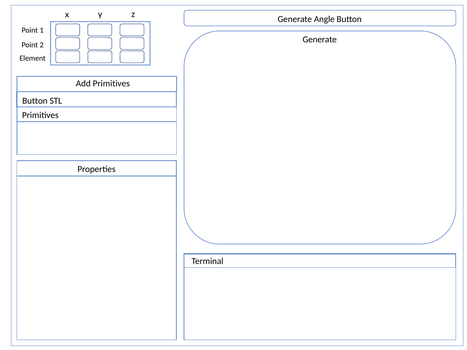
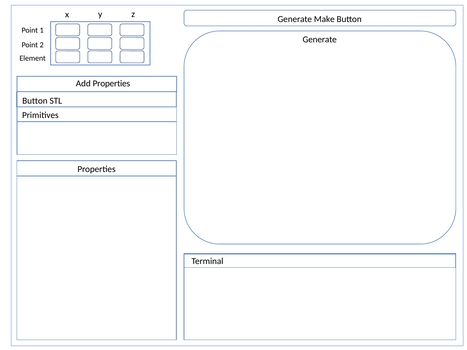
Angle: Angle -> Make (324, 19)
Add Primitives: Primitives -> Properties (111, 83)
